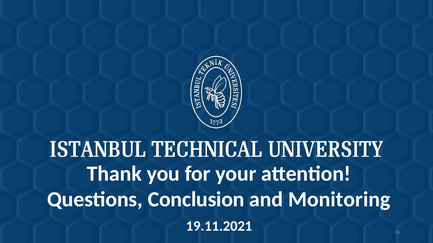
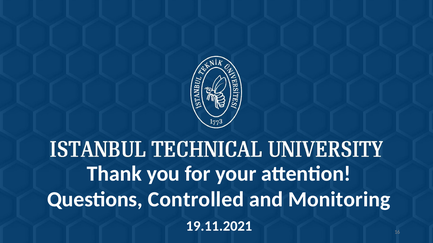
Conclusion: Conclusion -> Controlled (196, 200)
